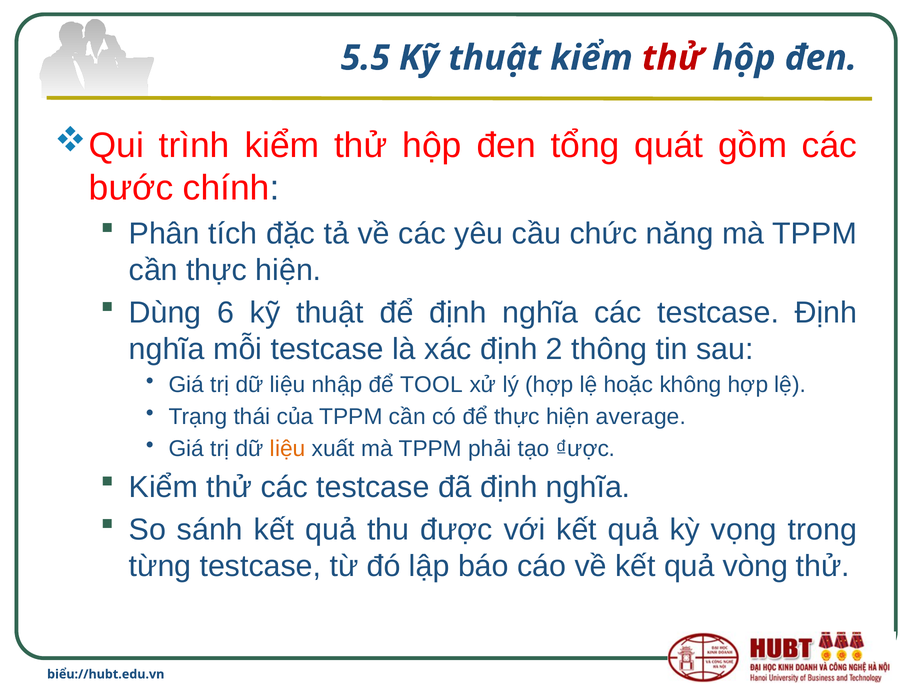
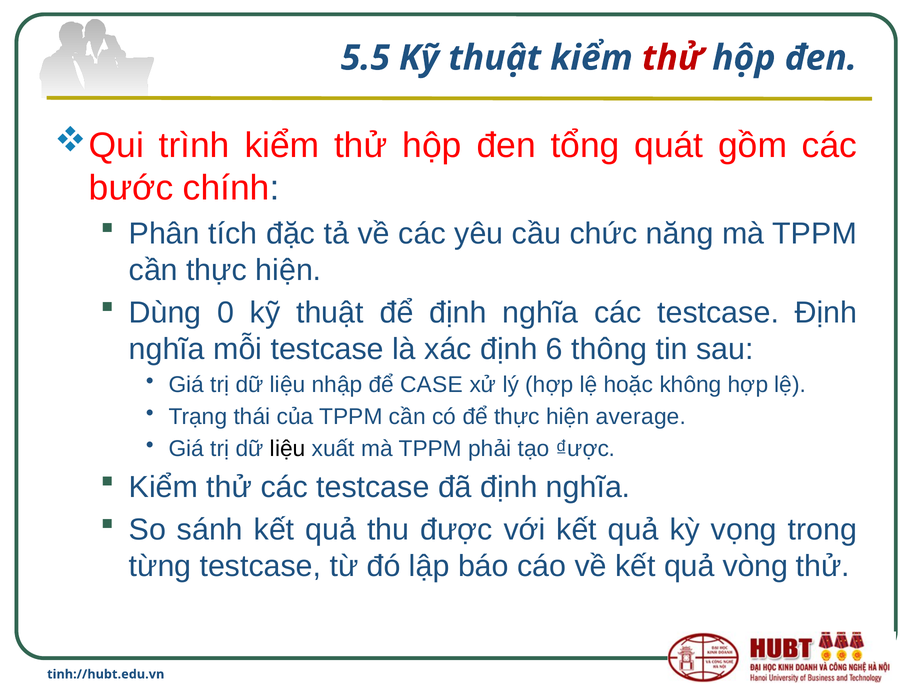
6: 6 -> 0 (226, 313)
2: 2 -> 6 (554, 349)
TOOL: TOOL -> CASE (432, 385)
liệu colour: orange -> black (288, 449)
biểu://hubt.edu.vn: biểu://hubt.edu.vn -> tinh://hubt.edu.vn (106, 674)
